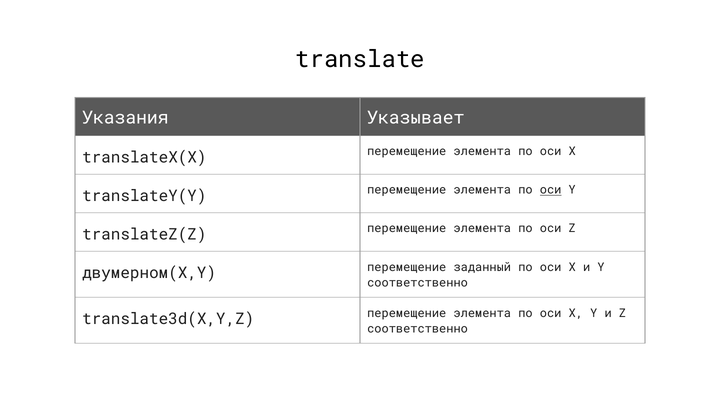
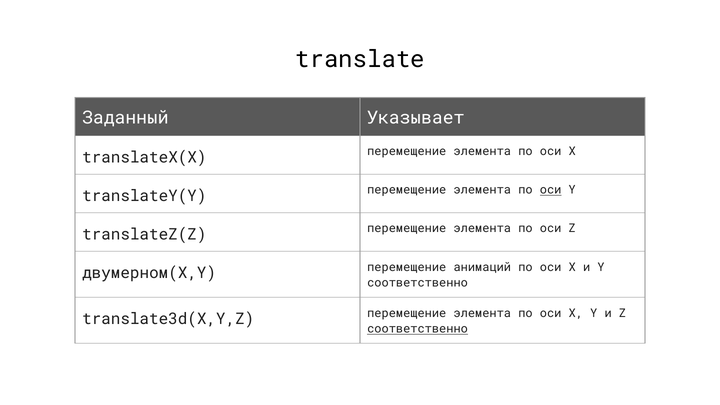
Указания: Указания -> Заданный (125, 118)
заданный: заданный -> анимаций (482, 267)
соответственно underline: none -> present (418, 329)
